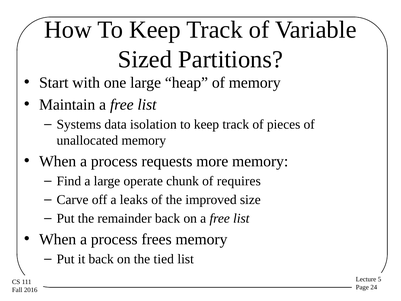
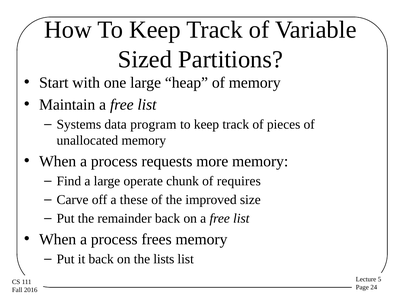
isolation: isolation -> program (153, 124)
leaks: leaks -> these (134, 200)
tied: tied -> lists (164, 259)
